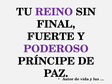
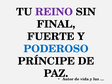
PODEROSO colour: purple -> blue (56, 49)
